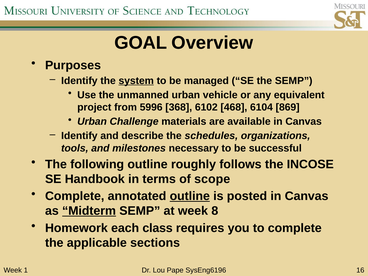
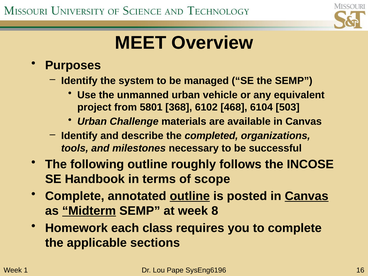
GOAL: GOAL -> MEET (141, 43)
system underline: present -> none (136, 81)
5996: 5996 -> 5801 (151, 107)
869: 869 -> 503 (288, 107)
schedules: schedules -> completed (211, 136)
Canvas underline: none -> present (307, 196)
